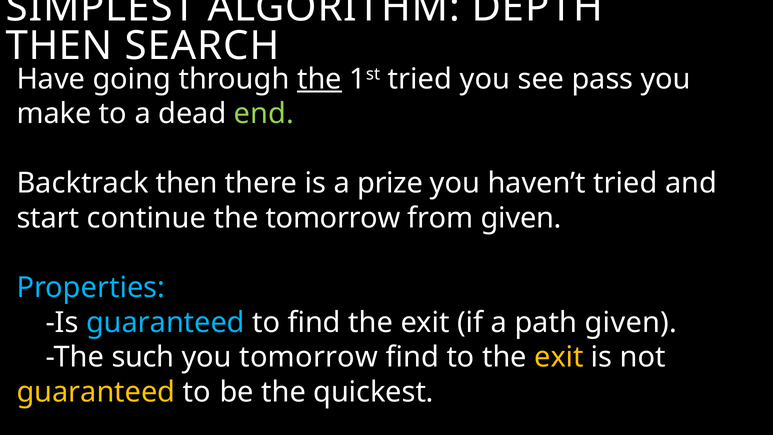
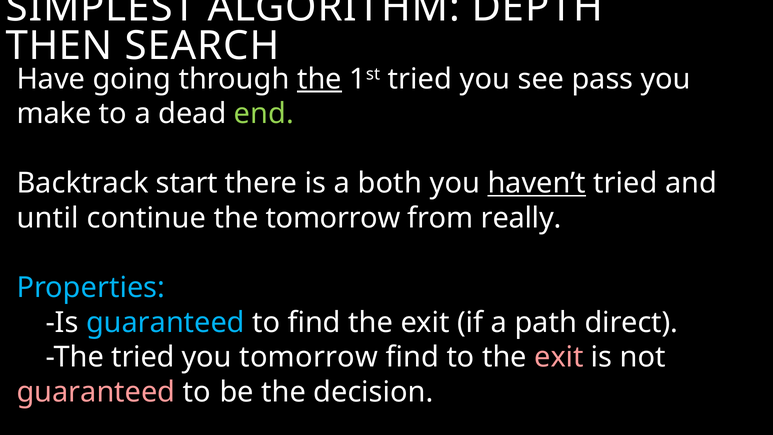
Backtrack then: then -> start (187, 183)
prize: prize -> both (390, 183)
haven’t underline: none -> present (537, 183)
start: start -> until (48, 218)
from given: given -> really (521, 218)
path given: given -> direct (631, 322)
The such: such -> tried (143, 357)
exit colour: yellow -> pink (559, 357)
guaranteed colour: yellow -> pink (96, 392)
quickest: quickest -> decision (373, 392)
